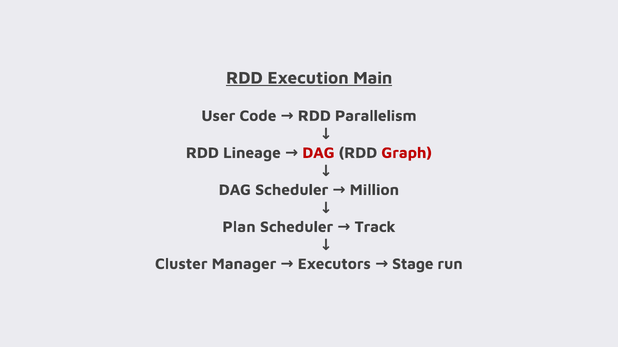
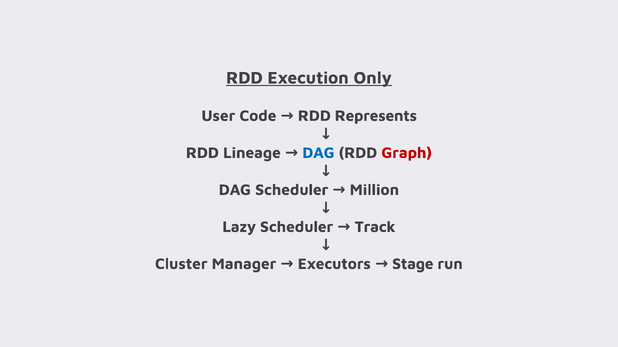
Main: Main -> Only (373, 78)
Parallelism: Parallelism -> Represents (376, 116)
DAG colour: red -> blue (318, 153)
Plan: Plan -> Lazy (239, 227)
